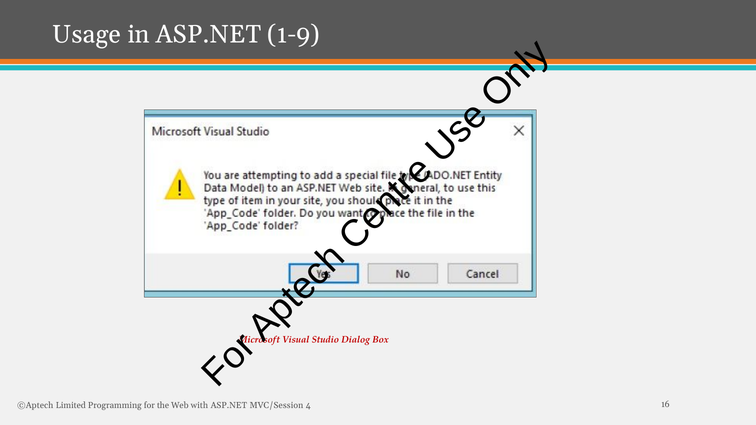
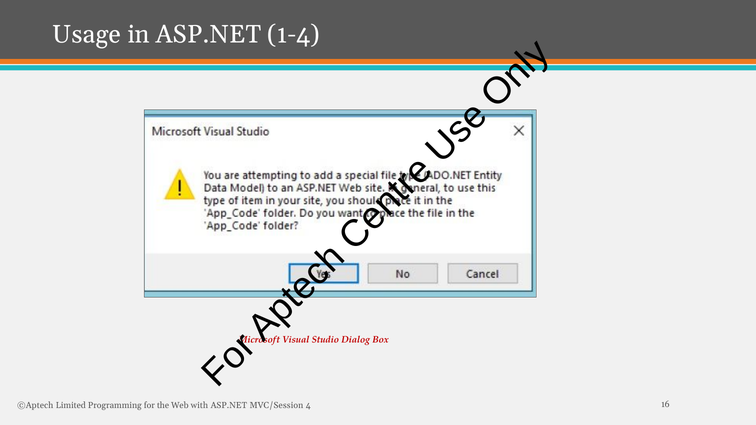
1-9: 1-9 -> 1-4 (294, 35)
